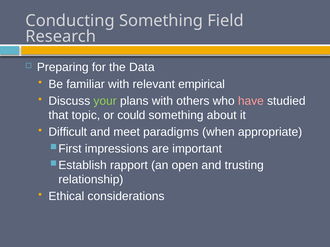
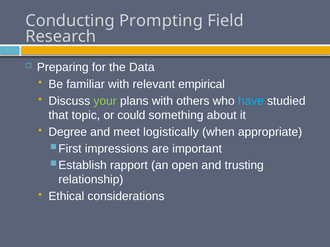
Conducting Something: Something -> Prompting (161, 21)
have colour: pink -> light blue (251, 101)
Difficult: Difficult -> Degree (68, 132)
paradigms: paradigms -> logistically (171, 132)
